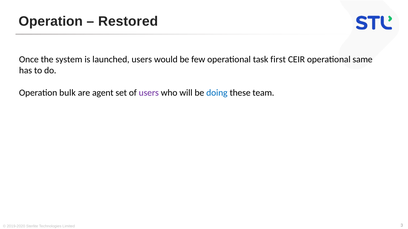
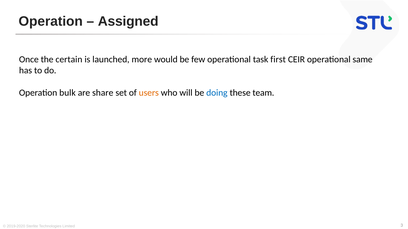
Restored: Restored -> Assigned (128, 21)
system: system -> certain (69, 59)
launched users: users -> more (142, 59)
agent: agent -> share (103, 93)
users colour: purple -> orange (149, 93)
